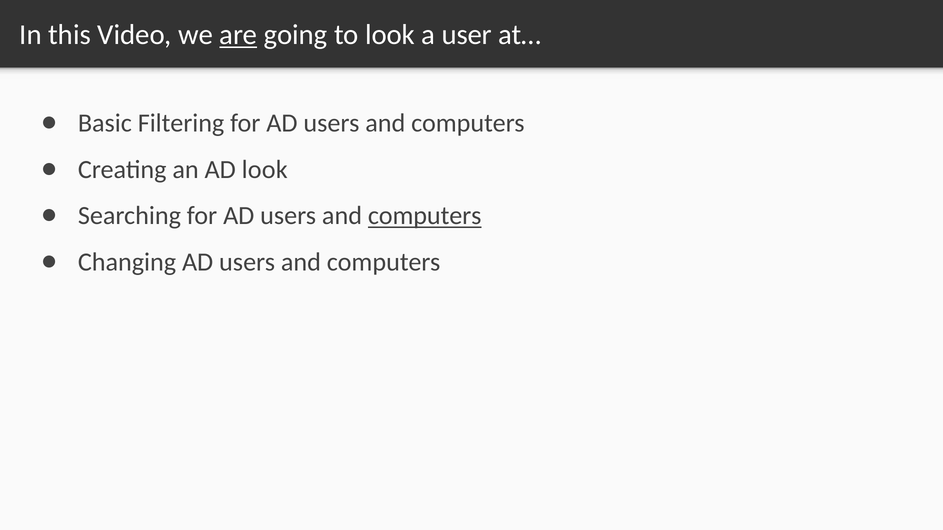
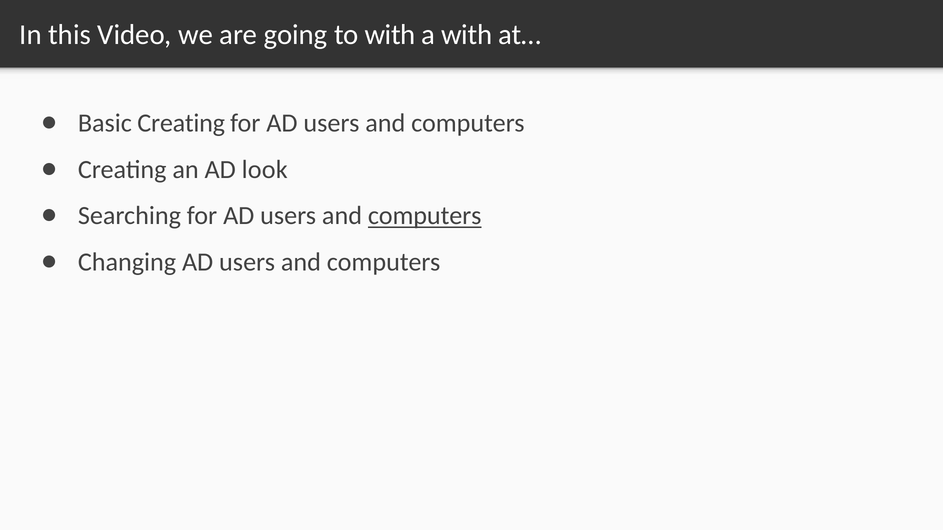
are underline: present -> none (238, 35)
to look: look -> with (390, 35)
a user: user -> with (467, 35)
Basic Filtering: Filtering -> Creating (181, 123)
